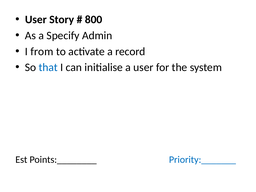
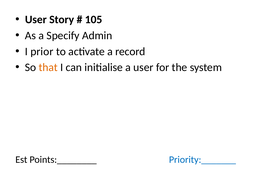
800: 800 -> 105 (94, 20)
from: from -> prior (42, 51)
that colour: blue -> orange (48, 67)
